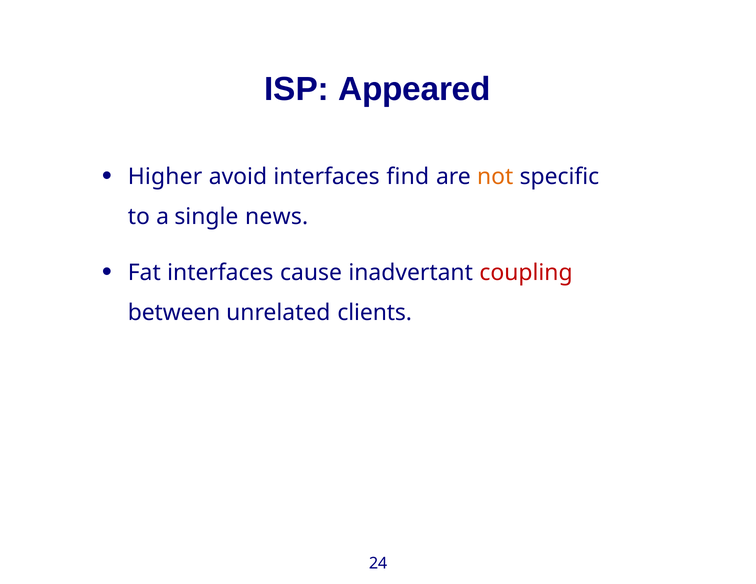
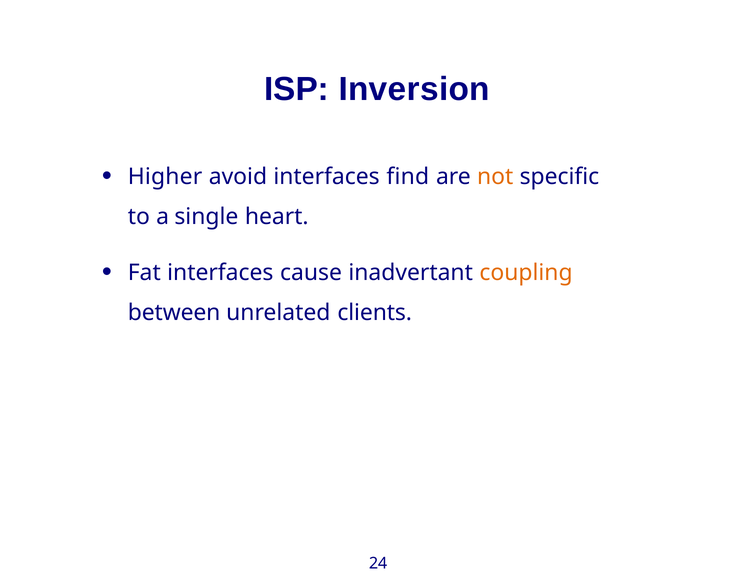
Appeared: Appeared -> Inversion (414, 89)
news: news -> heart (277, 217)
coupling colour: red -> orange (526, 273)
